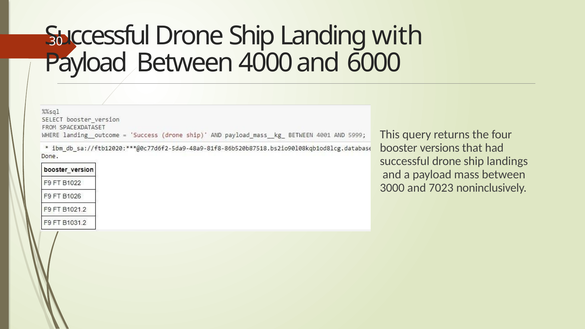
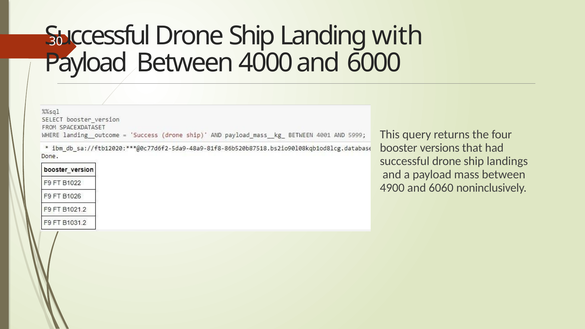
3000: 3000 -> 4900 (392, 188)
7023: 7023 -> 6060 (441, 188)
